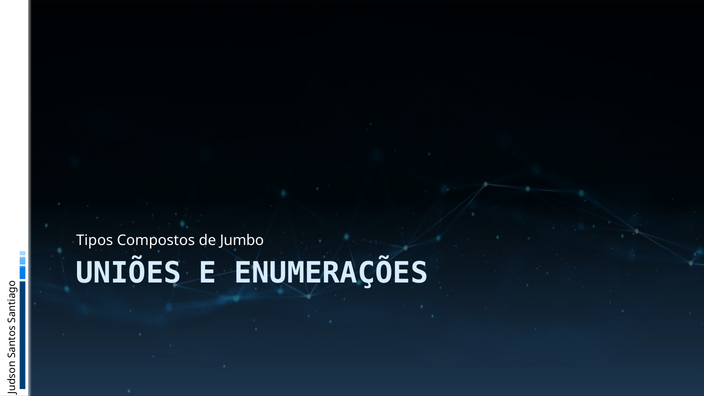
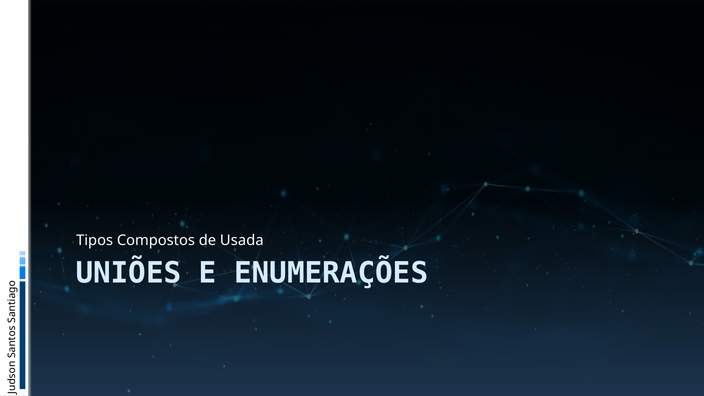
Jumbo: Jumbo -> Usada (242, 240)
